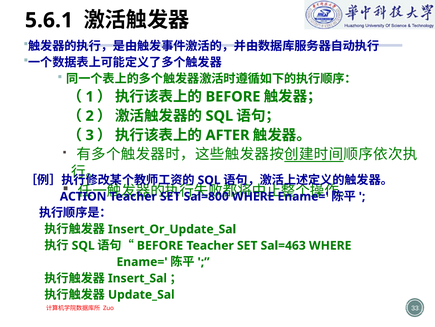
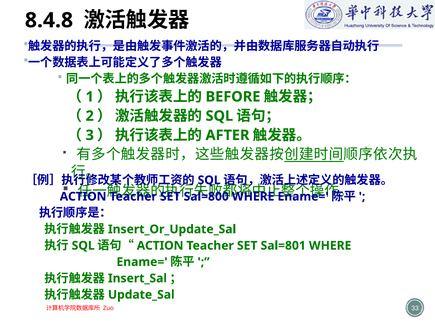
5.6.1: 5.6.1 -> 8.4.8 (49, 20)
BEFORE: BEFORE -> ACTION (160, 245)
Sal=463: Sal=463 -> Sal=801 (283, 245)
